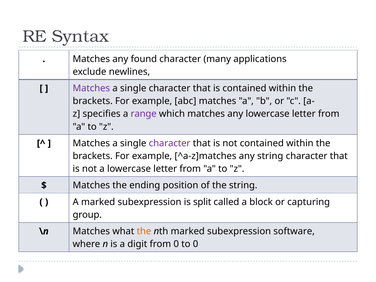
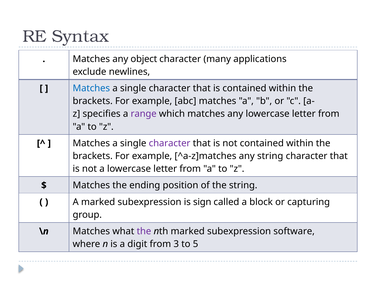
found: found -> object (144, 59)
Matches colour: purple -> blue (91, 88)
split: split -> sign (202, 202)
the colour: orange -> purple (144, 231)
from 0: 0 -> 3 (176, 244)
to 0: 0 -> 5 (196, 244)
